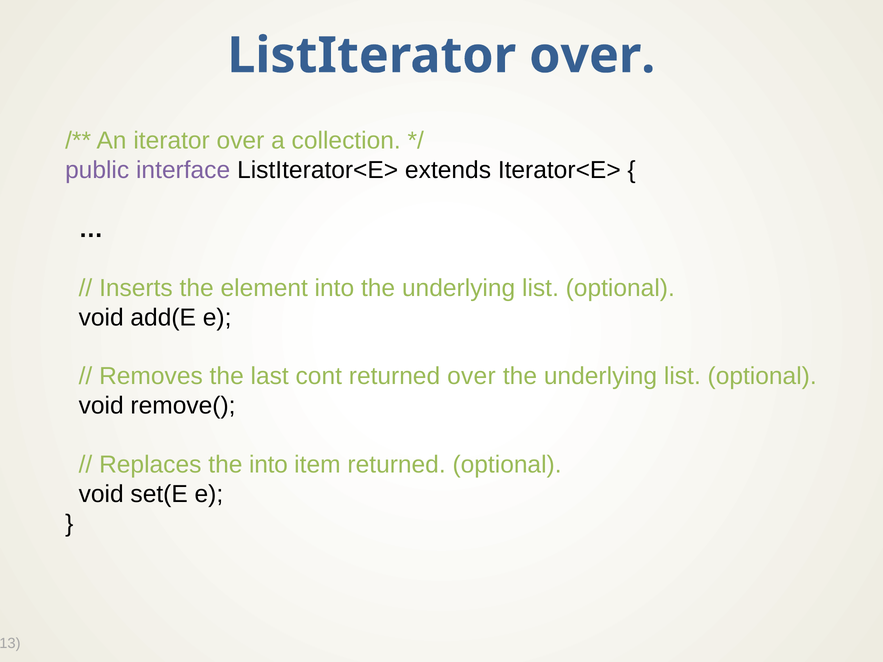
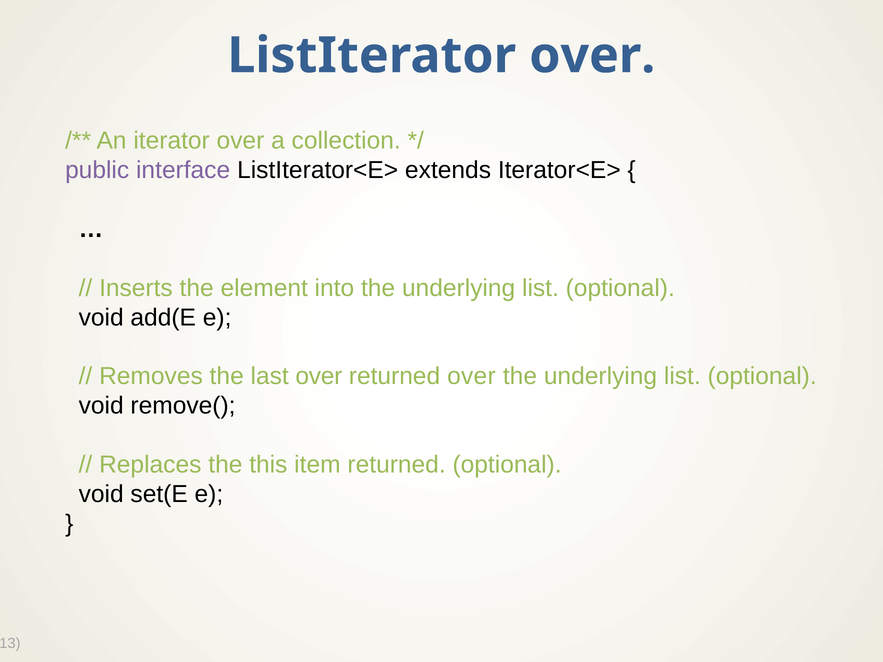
last cont: cont -> over (319, 376)
the into: into -> this (268, 465)
